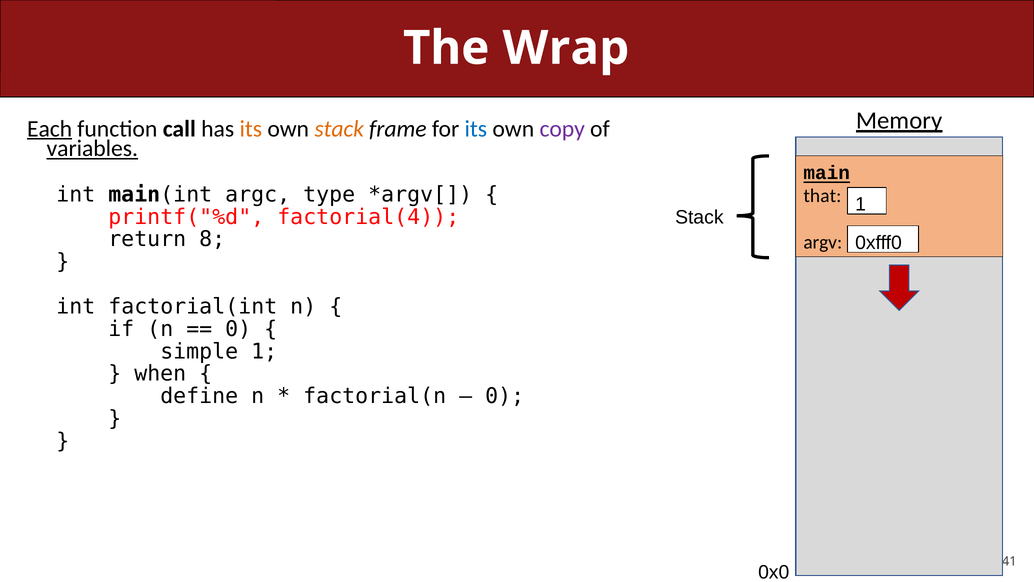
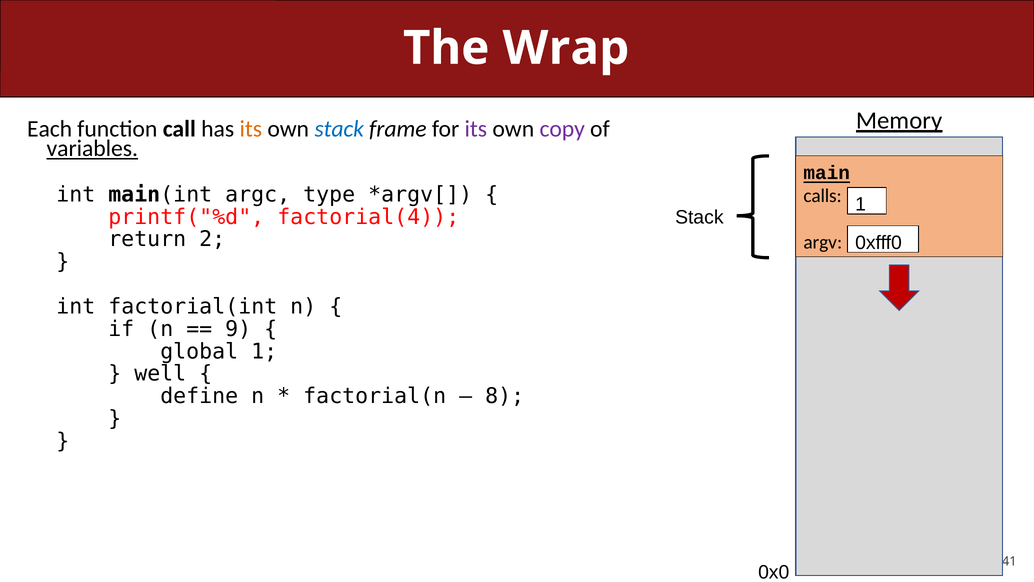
Each underline: present -> none (50, 129)
stack colour: orange -> blue (339, 129)
its colour: blue -> purple (476, 129)
that: that -> calls (823, 196)
8: 8 -> 2 (212, 239)
0: 0 -> 9 (238, 329)
simple: simple -> global (199, 351)
when: when -> well (160, 374)
0: 0 -> 8 (505, 396)
